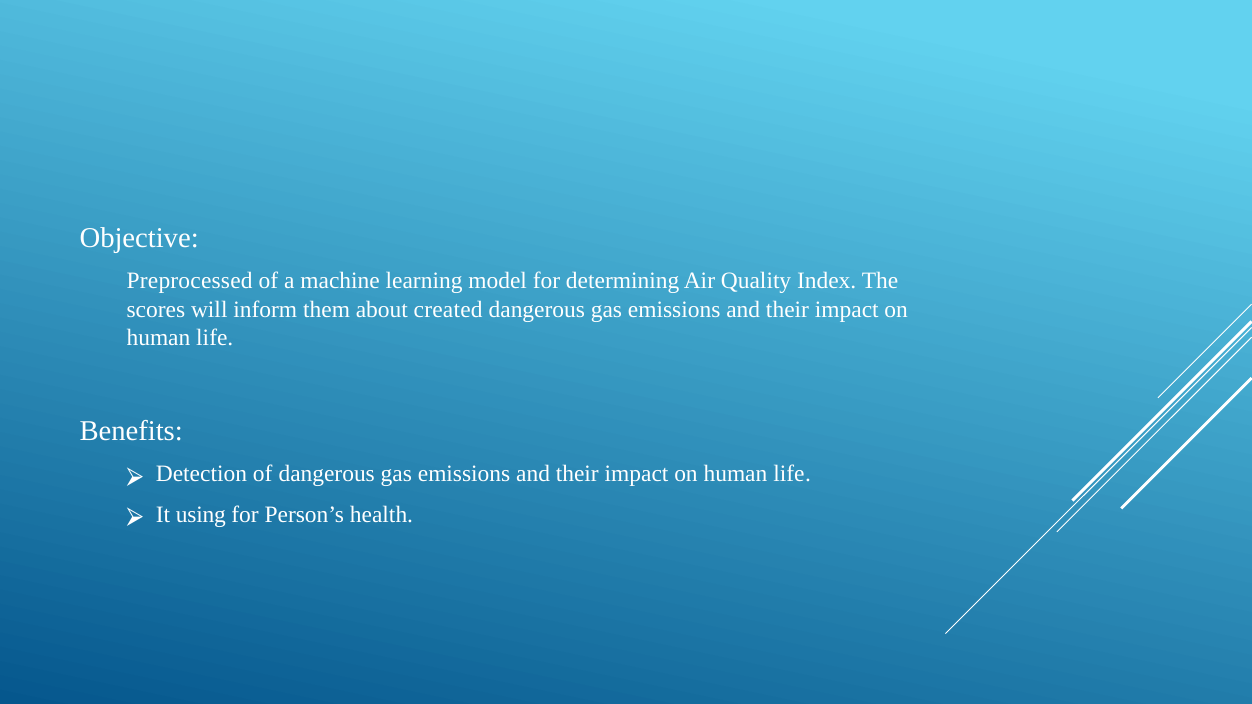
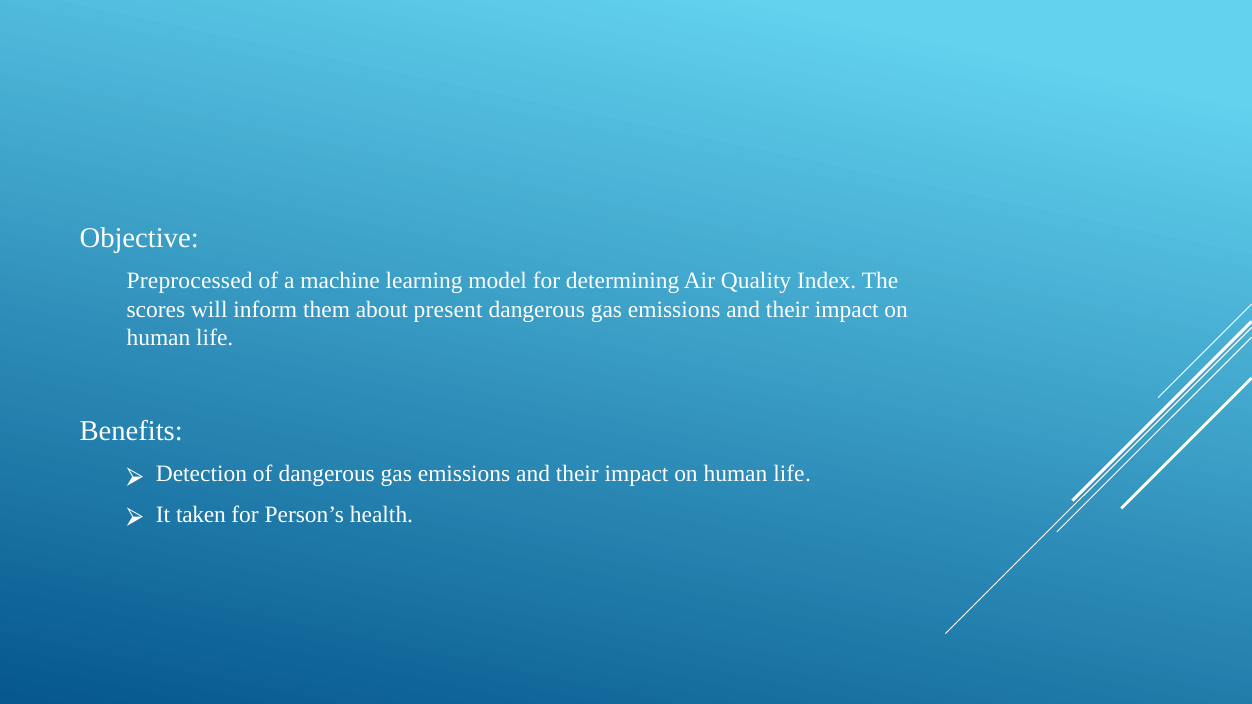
created: created -> present (448, 310)
using: using -> taken (201, 515)
